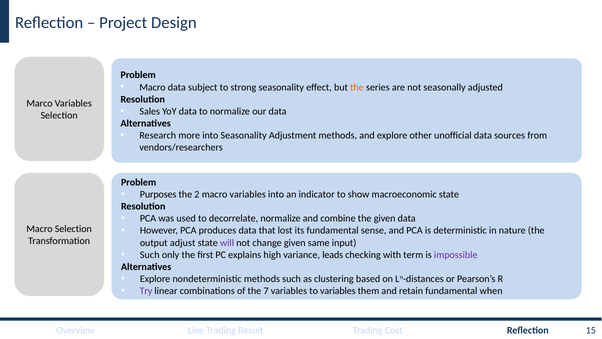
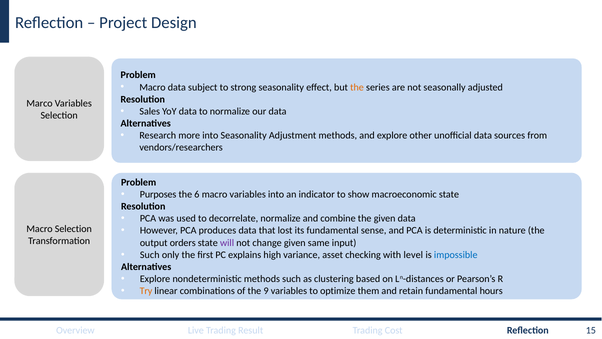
2: 2 -> 6 (197, 194)
adjust: adjust -> orders (183, 242)
leads: leads -> asset (333, 255)
term: term -> level (413, 255)
impossible colour: purple -> blue (456, 255)
Try colour: purple -> orange (146, 291)
7: 7 -> 9 (266, 291)
to variables: variables -> optimize (338, 291)
when: when -> hours (491, 291)
